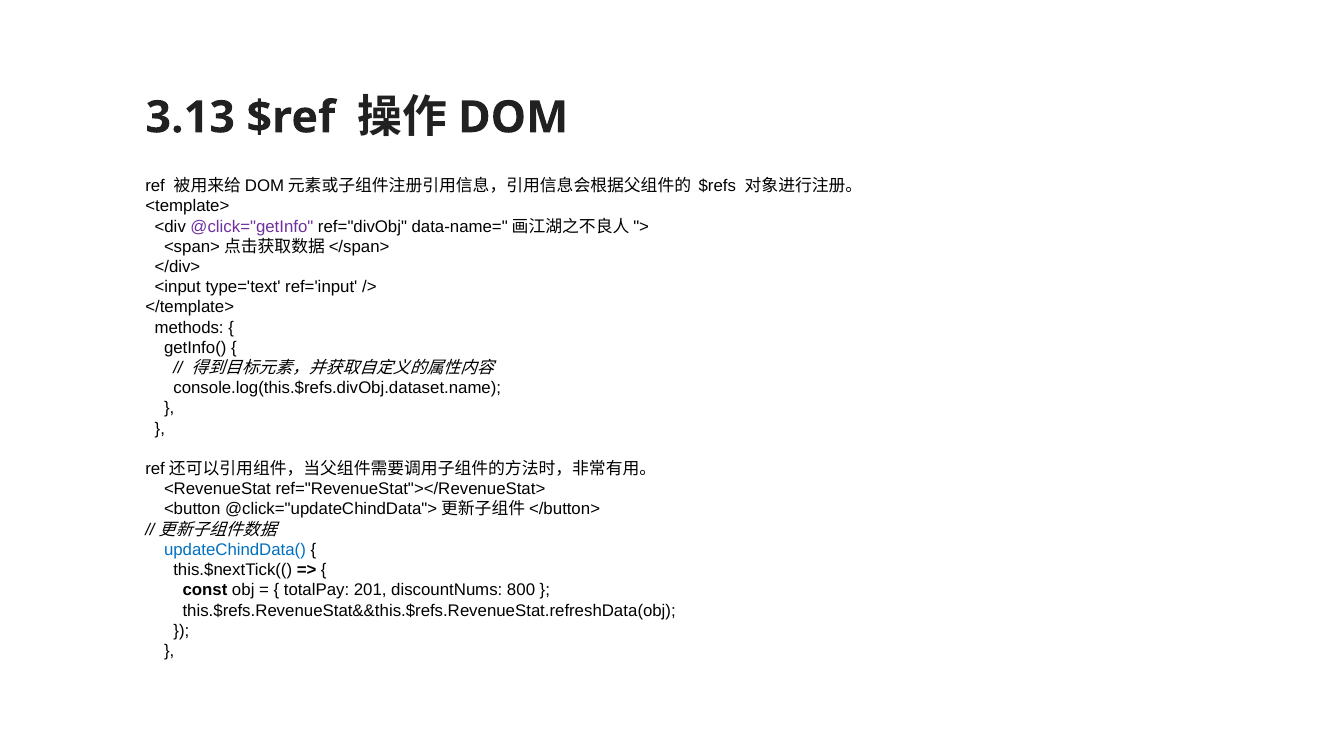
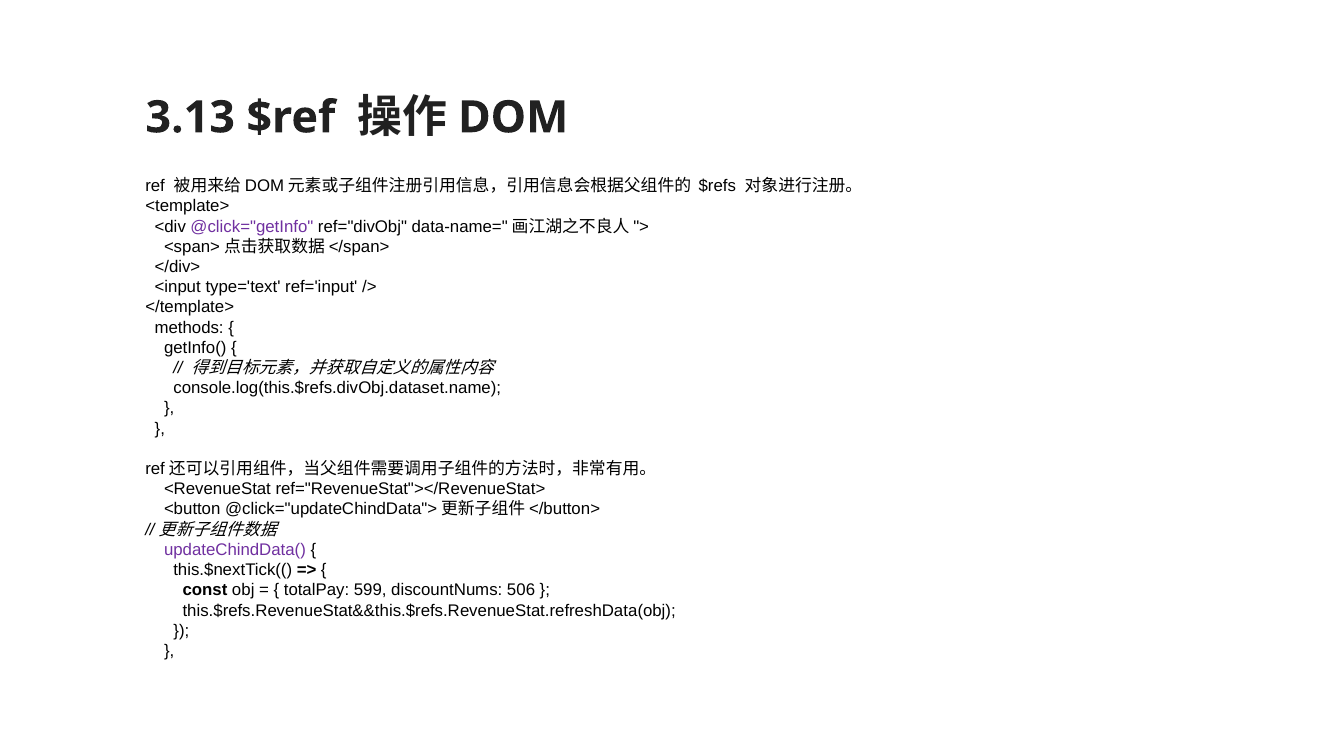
updateChindData( colour: blue -> purple (235, 550)
201: 201 -> 599 (370, 590)
800: 800 -> 506 (521, 590)
